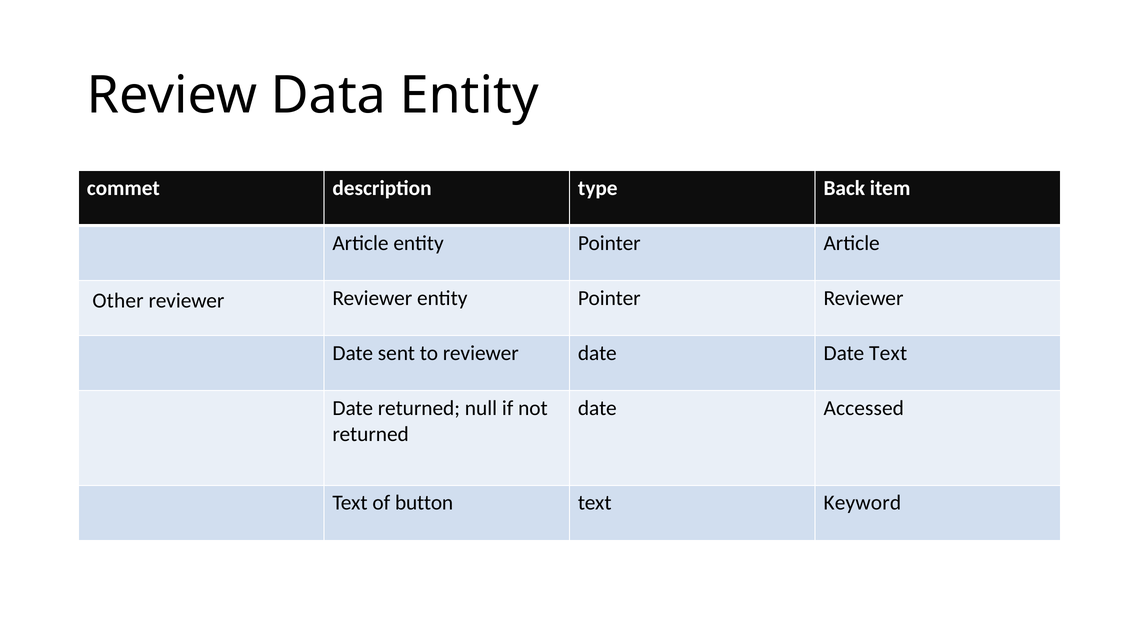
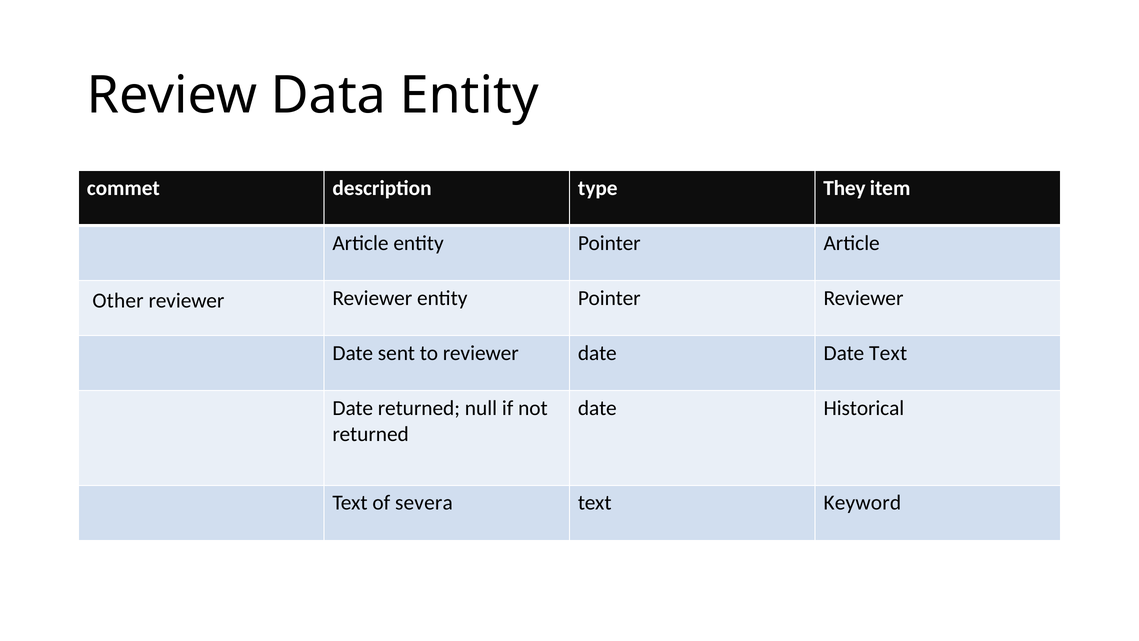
Back: Back -> They (844, 188)
Accessed: Accessed -> Historical (864, 408)
button: button -> severa (424, 503)
